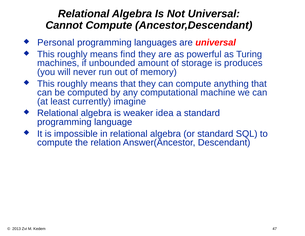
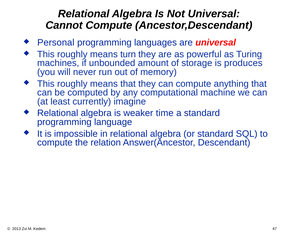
find: find -> turn (128, 54)
idea: idea -> time (165, 113)
